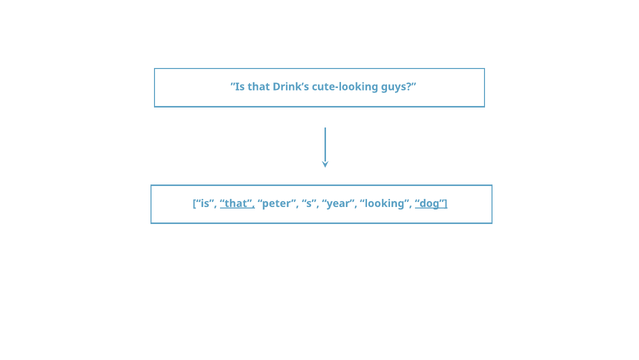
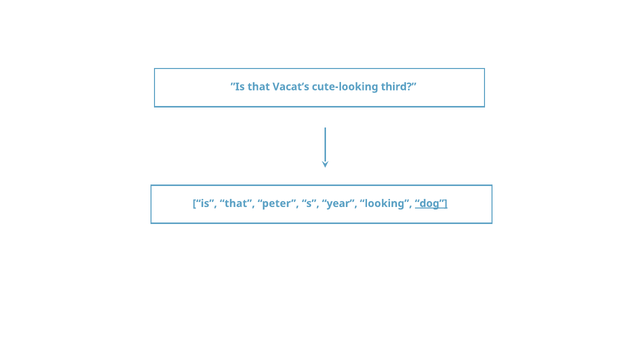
Drink’s: Drink’s -> Vacat’s (291, 87)
guys: guys -> third (399, 87)
that underline: present -> none (237, 203)
